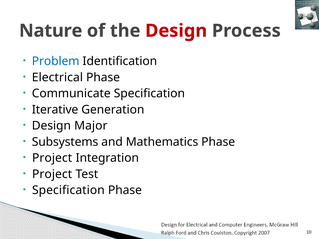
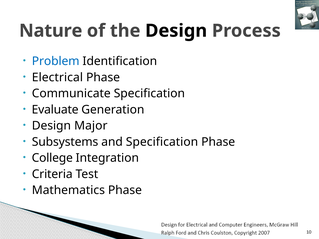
Design colour: red -> black (176, 31)
Iterative: Iterative -> Evaluate (55, 110)
and Mathematics: Mathematics -> Specification (162, 142)
Project: Project -> College (52, 158)
Project: Project -> Criteria (52, 174)
Specification: Specification -> Mathematics (68, 190)
